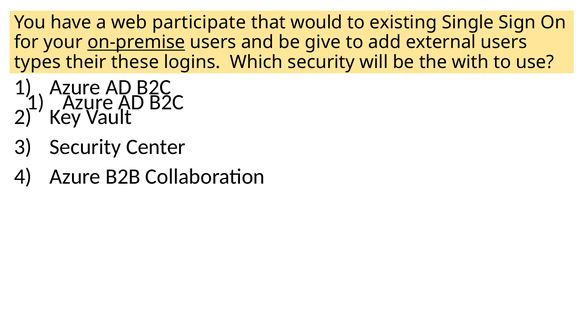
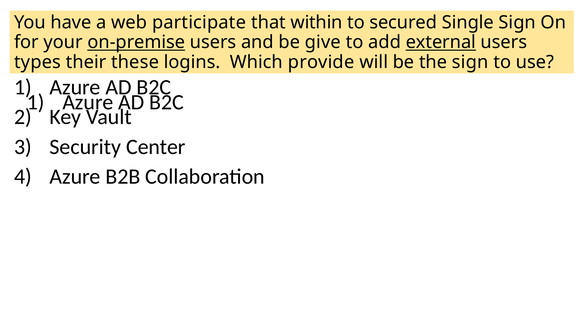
would: would -> within (317, 22)
existing: existing -> secured (403, 22)
external underline: none -> present (441, 42)
Which security: security -> provide (321, 62)
the with: with -> sign (470, 62)
